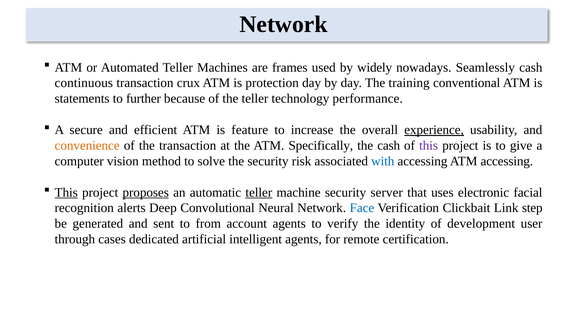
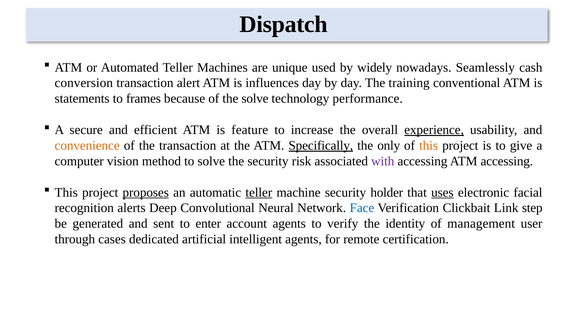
Network: Network -> Dispatch (284, 24)
frames: frames -> unique (290, 67)
continuous: continuous -> conversion (84, 83)
crux: crux -> alert (188, 83)
protection: protection -> influences (272, 83)
further: further -> frames (143, 99)
the teller: teller -> solve (255, 99)
Specifically underline: none -> present (321, 146)
the cash: cash -> only (389, 146)
this colour: purple -> orange (429, 146)
with colour: blue -> purple (383, 161)
This underline: present -> none (66, 192)
server: server -> holder (387, 192)
uses underline: none -> present (442, 192)
from: from -> enter (208, 224)
development: development -> management (481, 224)
